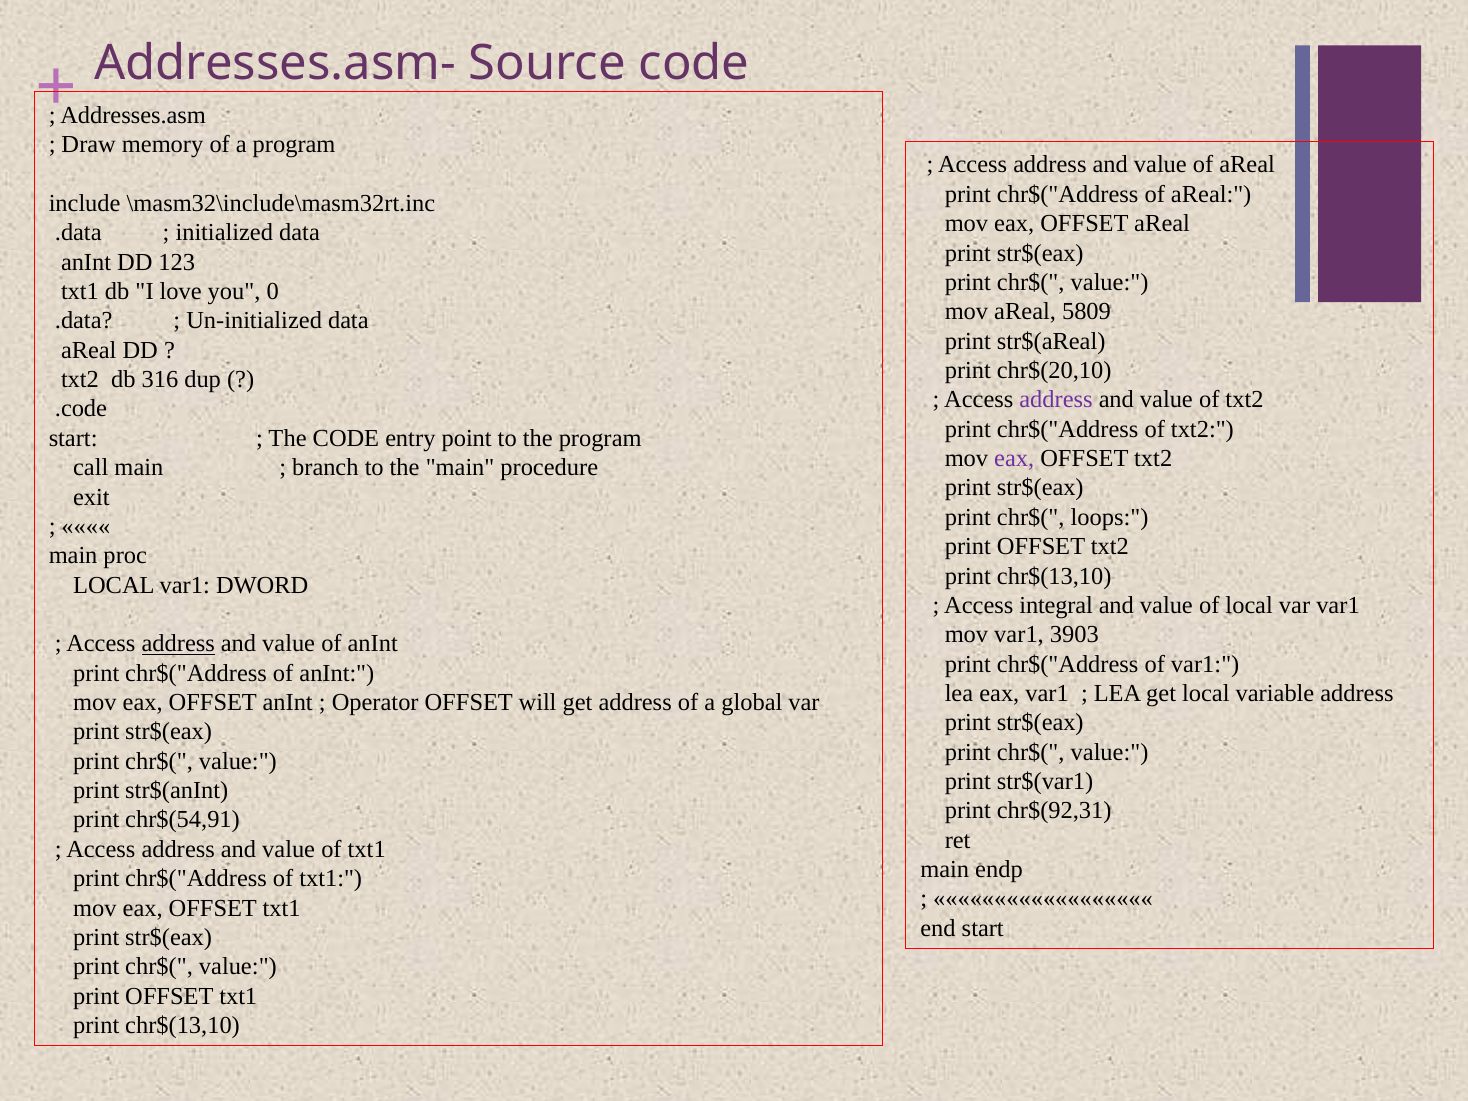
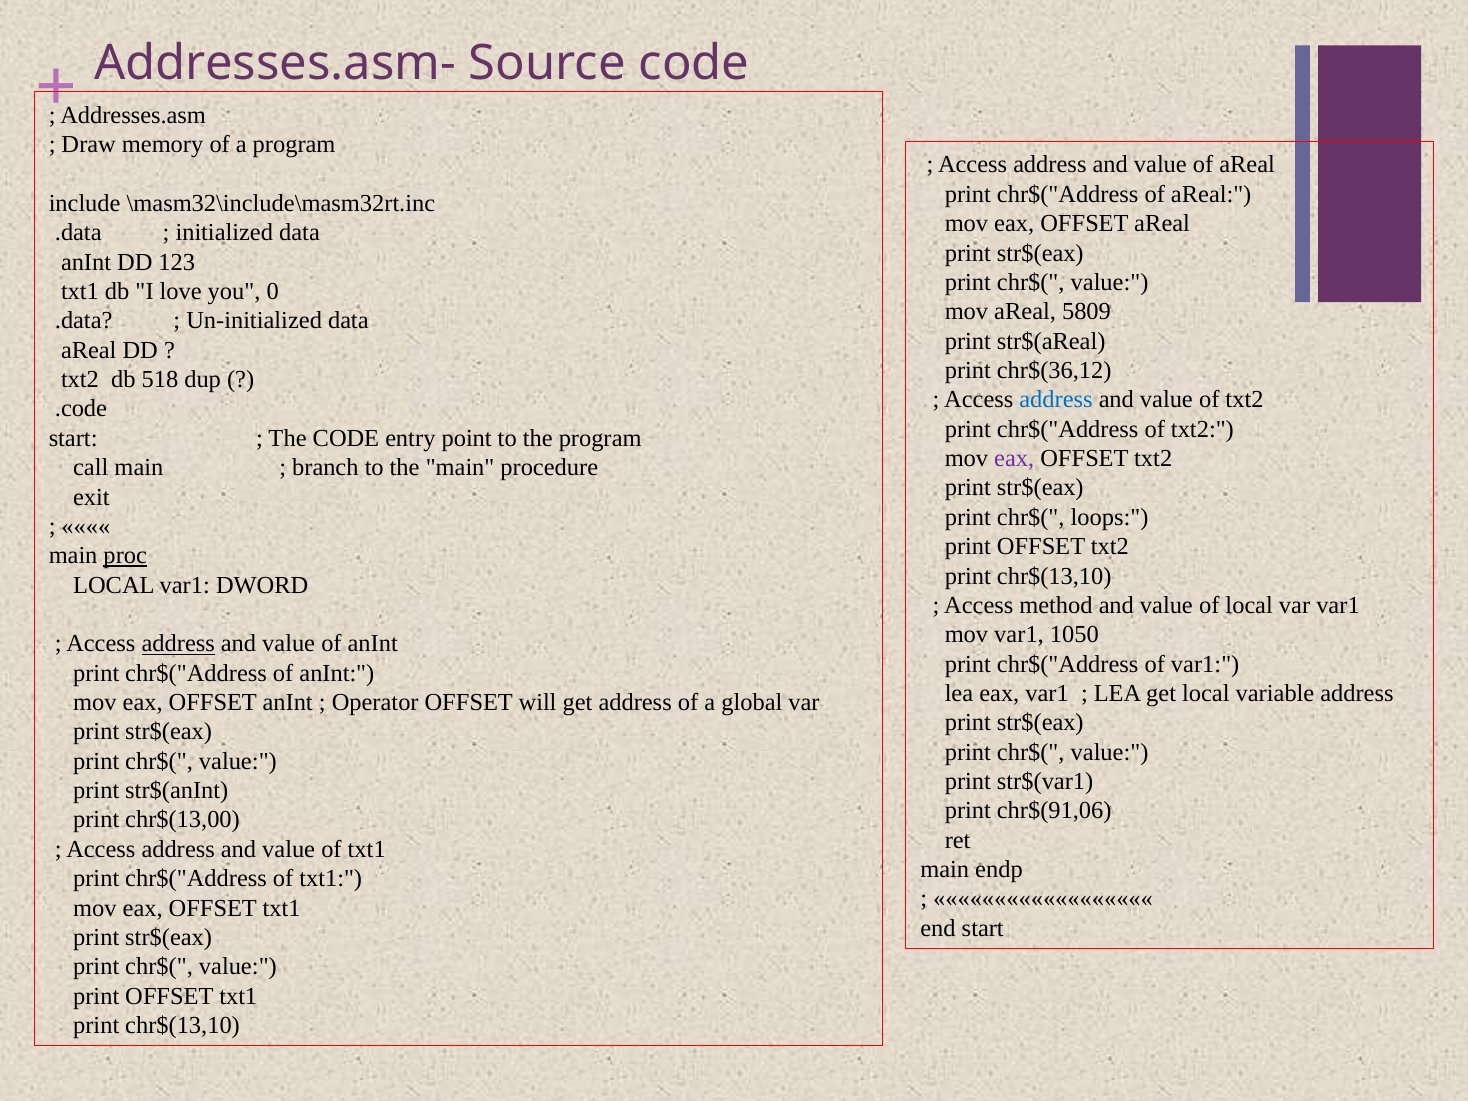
chr$(20,10: chr$(20,10 -> chr$(36,12 (1054, 370)
316: 316 -> 518 (160, 380)
address colour: purple -> blue (1056, 400)
proc underline: none -> present (125, 556)
integral: integral -> method (1056, 605)
3903: 3903 -> 1050 (1074, 635)
chr$(92,31: chr$(92,31 -> chr$(91,06 (1054, 811)
chr$(54,91: chr$(54,91 -> chr$(13,00 (183, 820)
